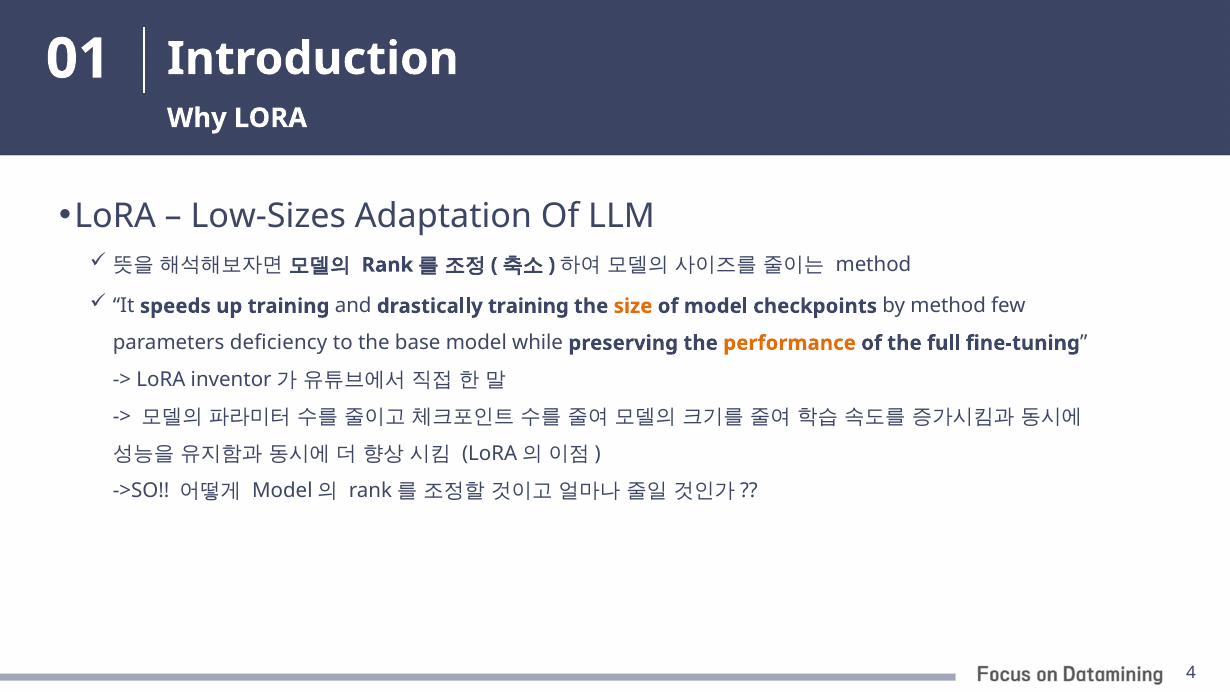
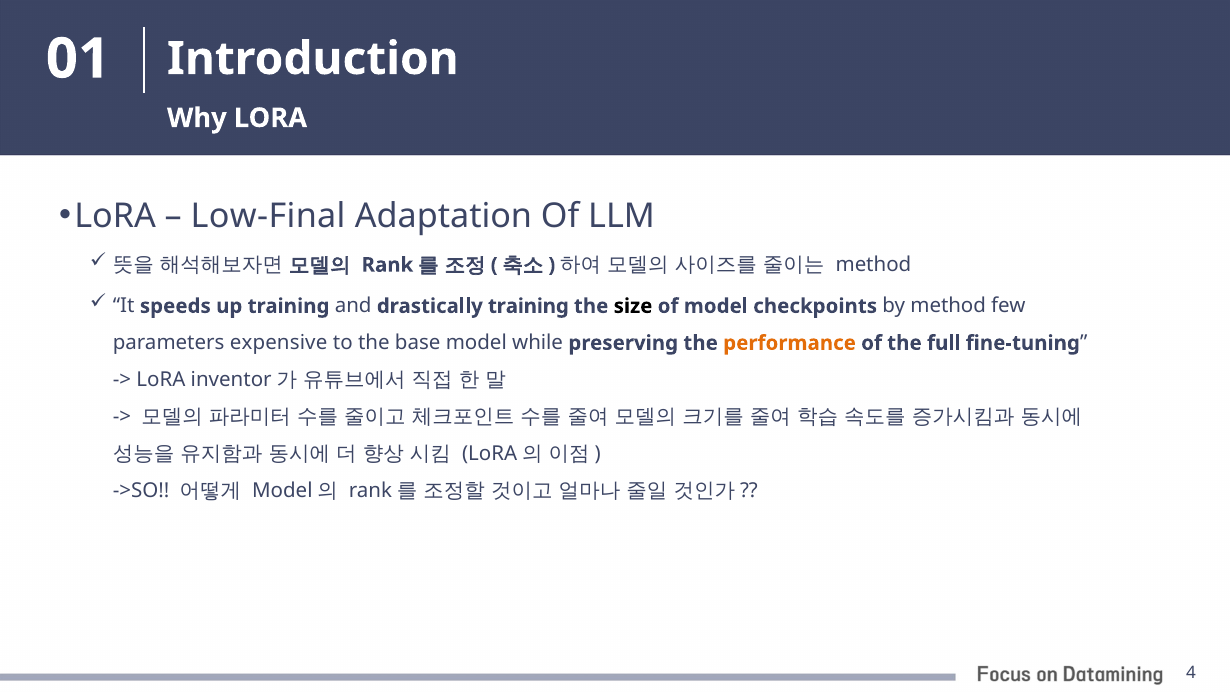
Low-Sizes: Low-Sizes -> Low-Final (268, 216)
size colour: orange -> black (633, 306)
deficiency: deficiency -> expensive (279, 343)
